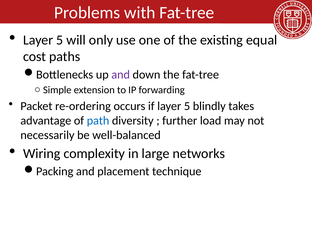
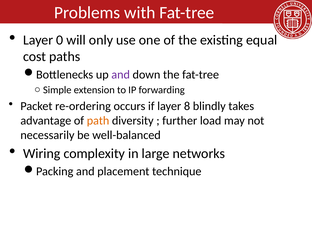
5: 5 -> 0 (60, 40)
if layer 5: 5 -> 8 (187, 106)
path colour: blue -> orange (98, 121)
